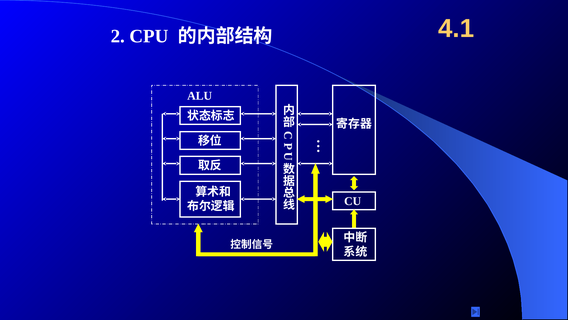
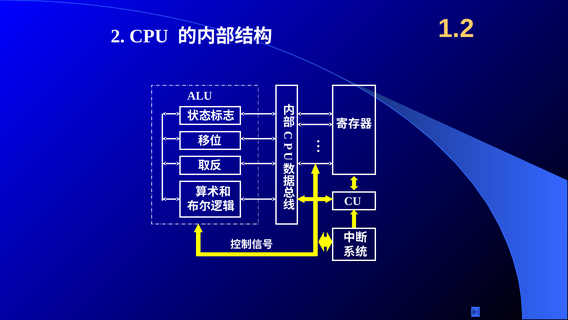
4.1: 4.1 -> 1.2 (456, 28)
